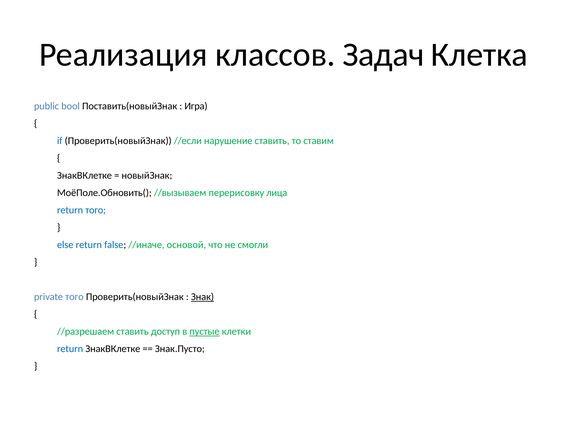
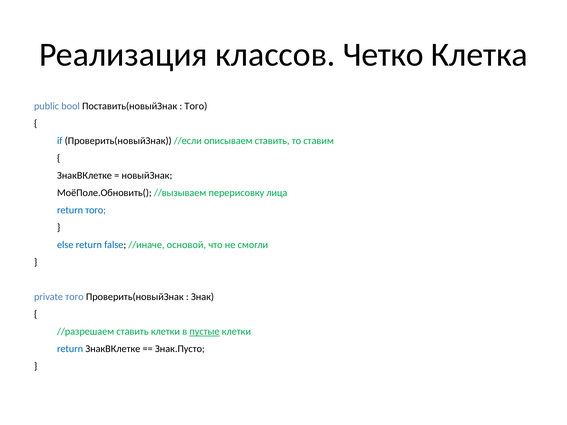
Задач: Задач -> Четко (383, 55)
Игра: Игра -> Того (196, 106)
нарушение: нарушение -> описываем (228, 141)
Знак underline: present -> none (202, 297)
ставить доступ: доступ -> клетки (165, 332)
